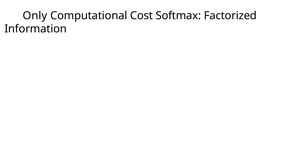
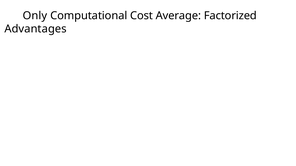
Softmax: Softmax -> Average (178, 16)
Information: Information -> Advantages (36, 29)
